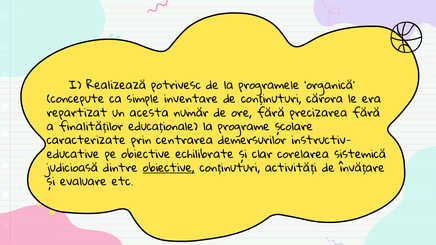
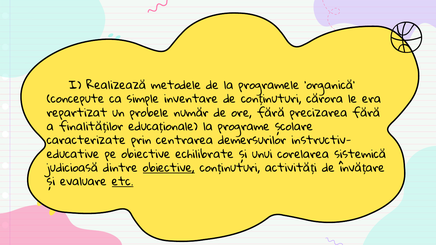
potrivesc: potrivesc -> metodele (176, 85)
acesta: acesta -> probele (149, 113)
clar: clar -> unui (262, 154)
etc underline: none -> present (123, 182)
